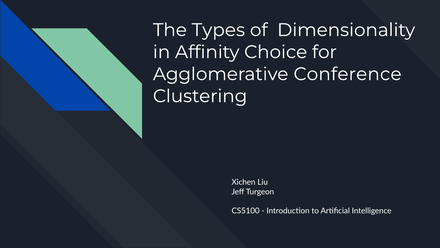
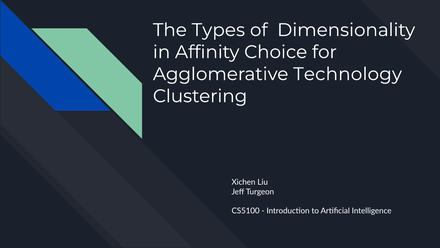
Conference: Conference -> Technology (348, 74)
